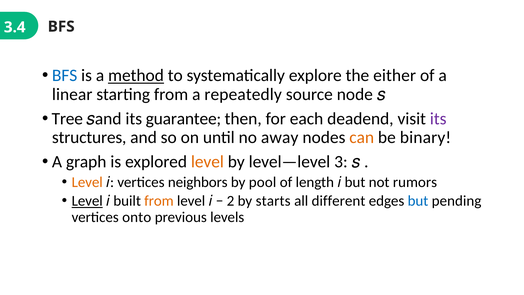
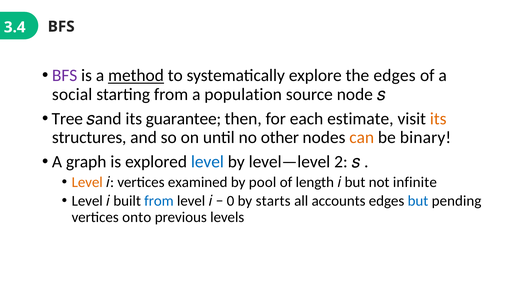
BFS colour: blue -> purple (65, 75)
the either: either -> edges (395, 75)
linear: linear -> social (72, 94)
repeatedly: repeatedly -> population (243, 94)
deadend: deadend -> estimate (360, 119)
its colour: purple -> orange (438, 119)
away: away -> other (280, 137)
level colour: orange -> blue (207, 162)
3: 3 -> 2 (341, 162)
neighbors: neighbors -> examined (198, 182)
rumors: rumors -> infinite (415, 182)
Level underline: present -> none (87, 201)
from colour: orange -> blue (159, 201)
2: 2 -> 0 (230, 201)
different: different -> accounts (339, 201)
